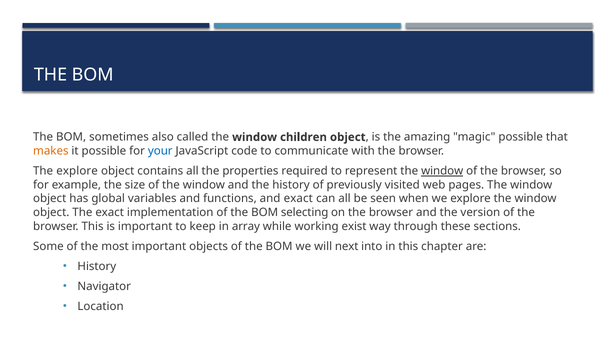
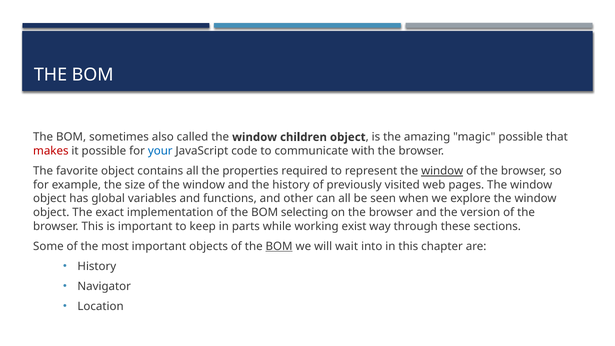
makes colour: orange -> red (51, 151)
The explore: explore -> favorite (77, 171)
and exact: exact -> other (298, 199)
array: array -> parts (246, 226)
BOM underline: none -> present (279, 246)
next: next -> wait (347, 246)
